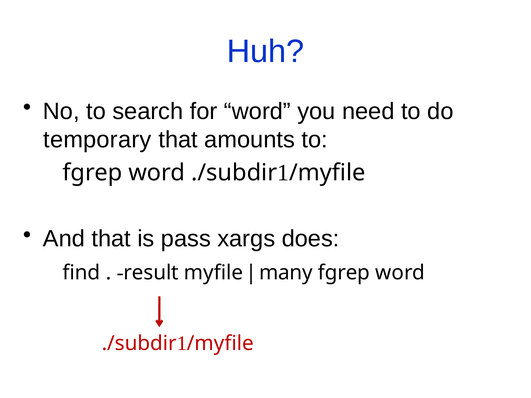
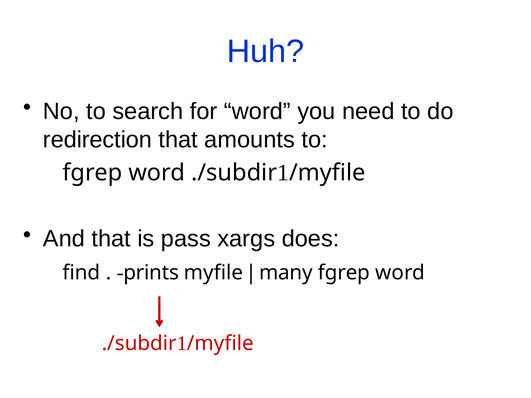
temporary: temporary -> redirection (97, 140)
result: result -> prints (151, 273)
